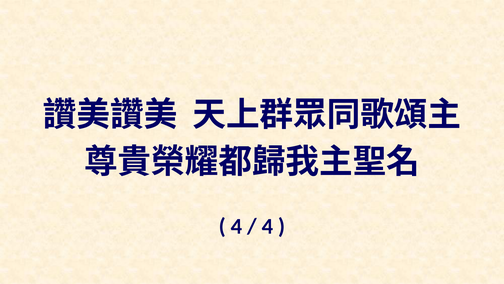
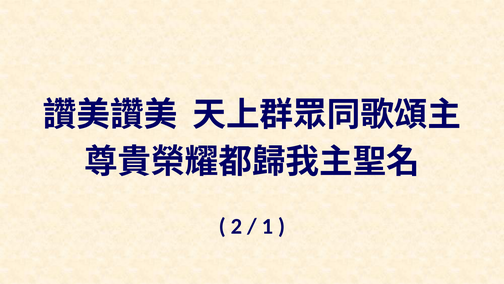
4: 4 -> 2 (236, 226)
4: 4 -> 1 (267, 226)
